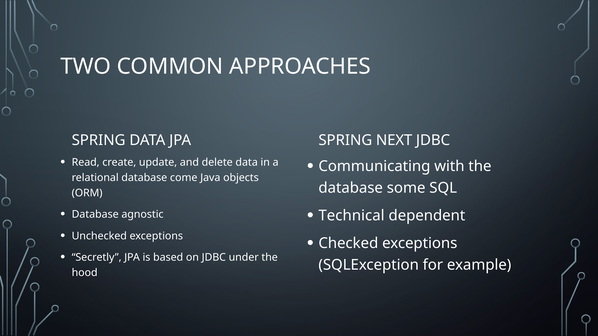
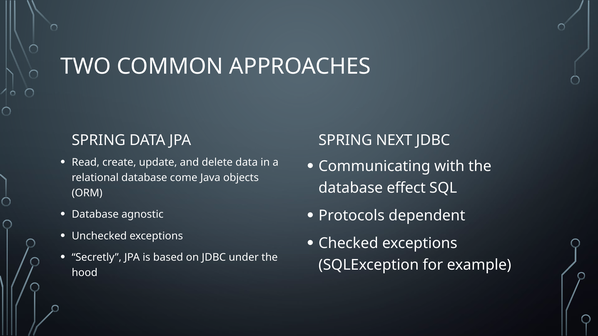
some: some -> effect (406, 188)
Technical: Technical -> Protocols (352, 216)
